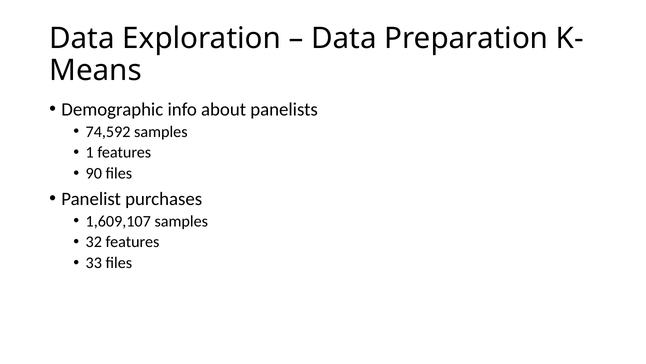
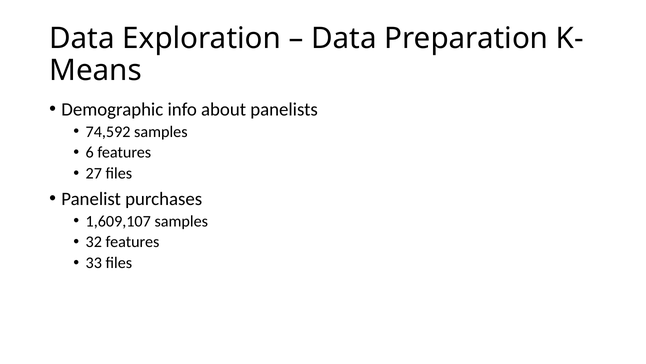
1: 1 -> 6 (90, 152)
90: 90 -> 27 (94, 173)
